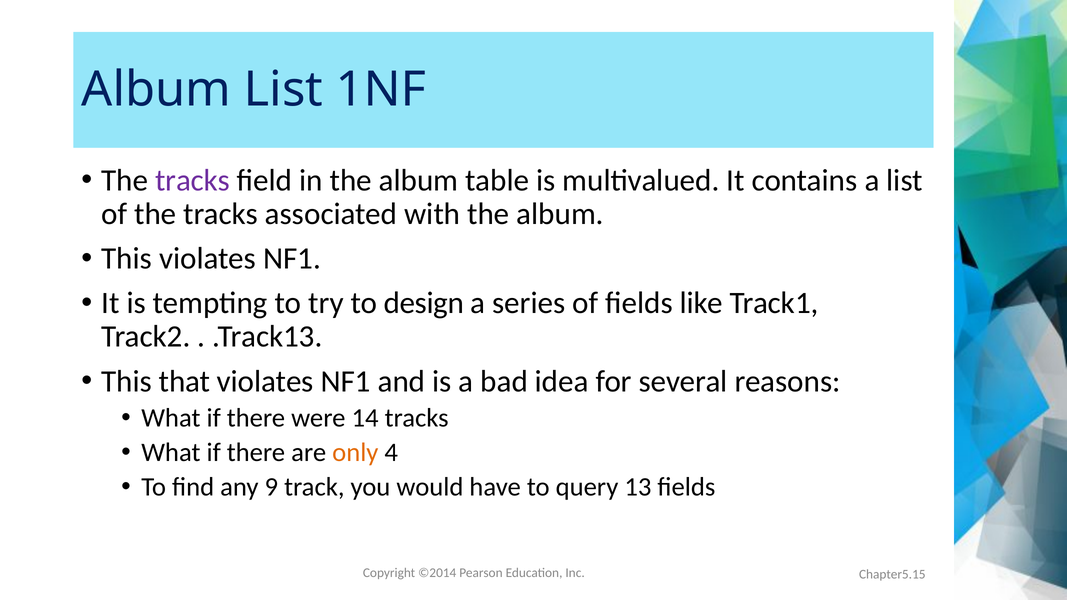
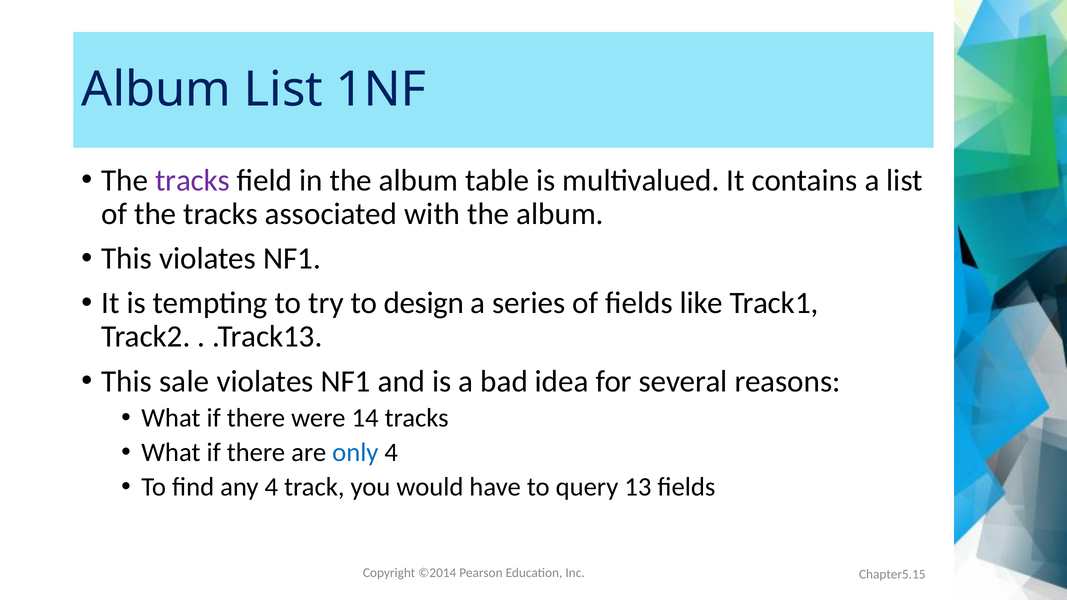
that: that -> sale (184, 381)
only colour: orange -> blue (355, 453)
any 9: 9 -> 4 (271, 487)
